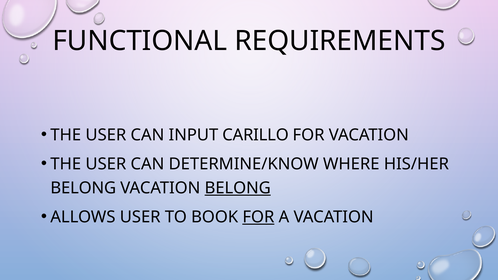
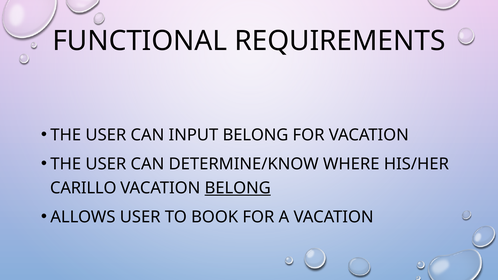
INPUT CARILLO: CARILLO -> BELONG (256, 135)
BELONG: BELONG -> CARILLO (83, 188)
FOR underline: present -> none (258, 217)
